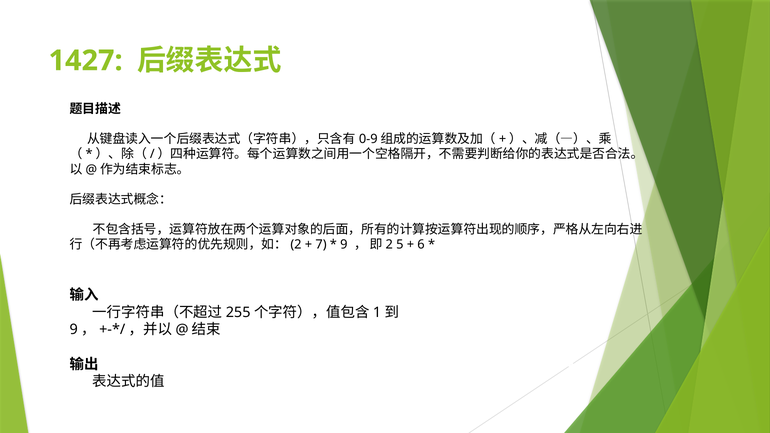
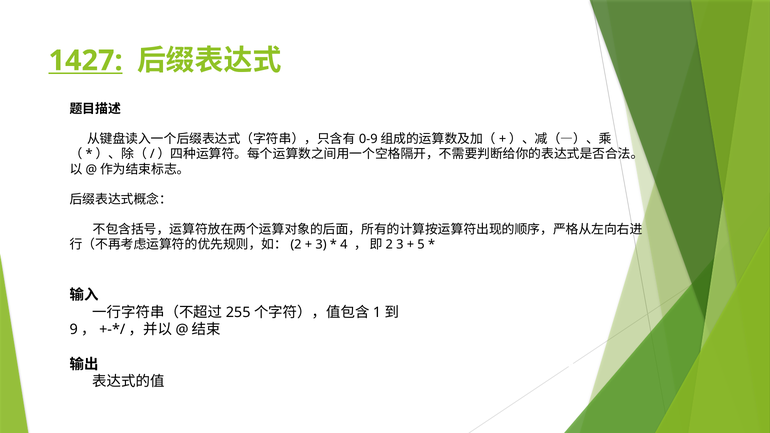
1427 underline: none -> present (86, 61)
7: 7 -> 3 (321, 245)
9: 9 -> 4 (344, 245)
5: 5 -> 3 (400, 245)
6: 6 -> 5 (421, 245)
